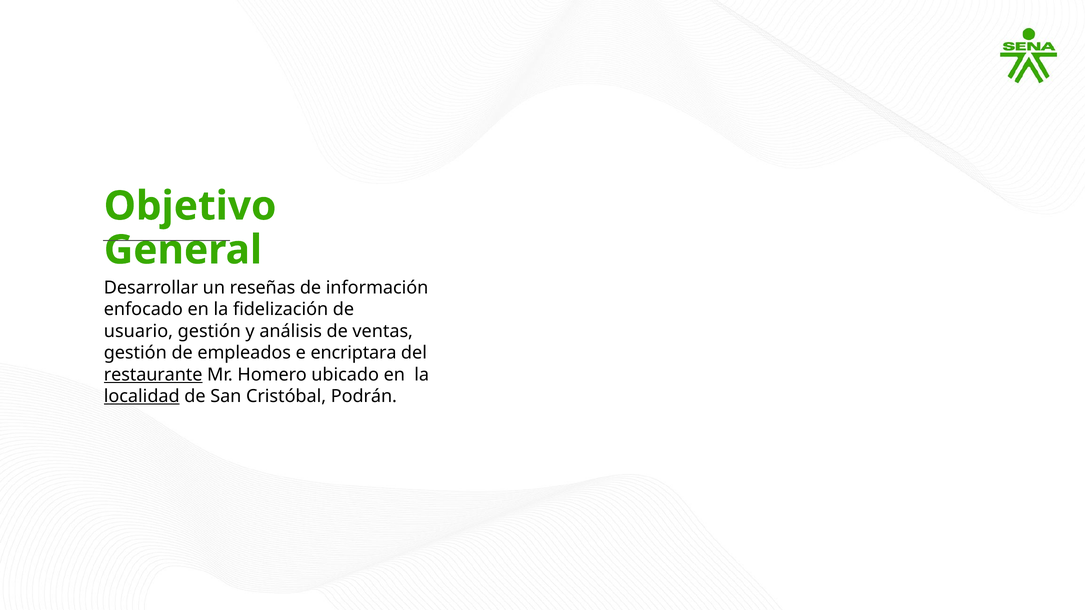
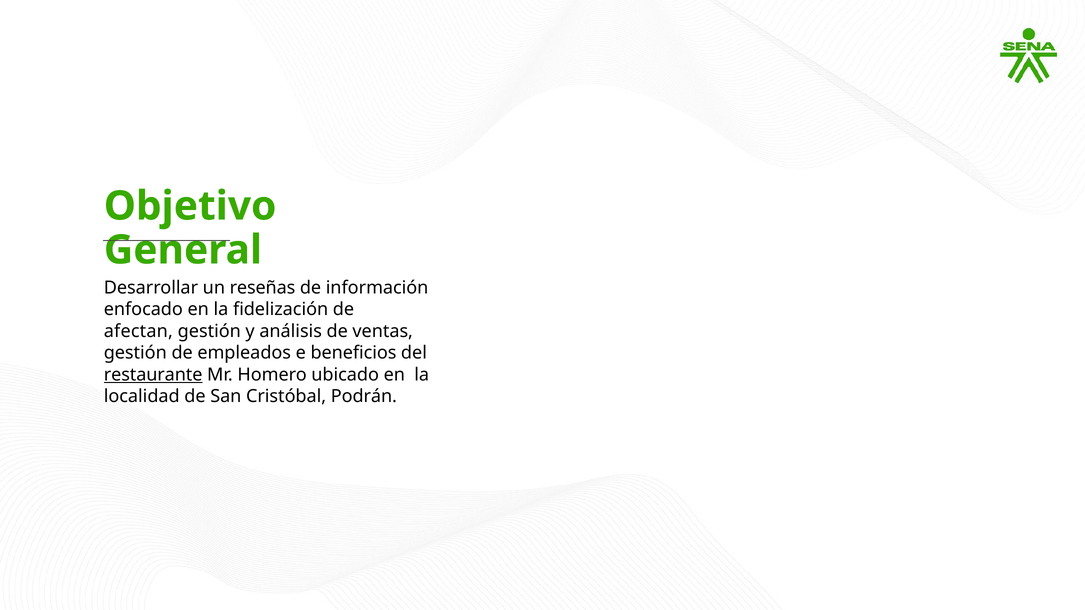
usuario: usuario -> afectan (138, 331)
encriptara: encriptara -> beneficios (353, 353)
localidad underline: present -> none (142, 396)
